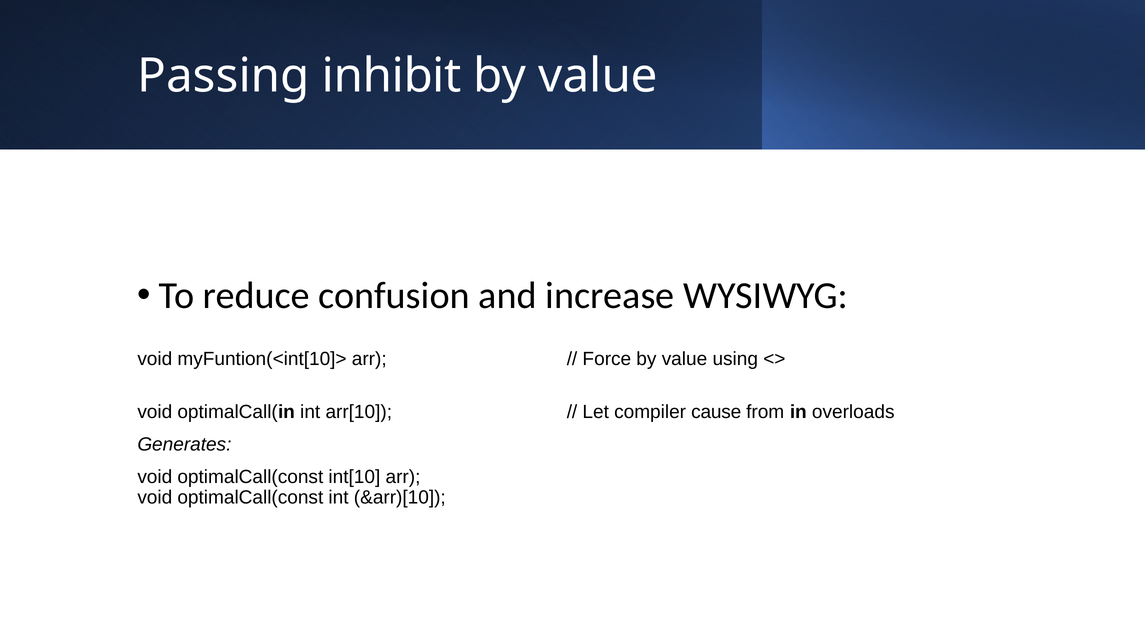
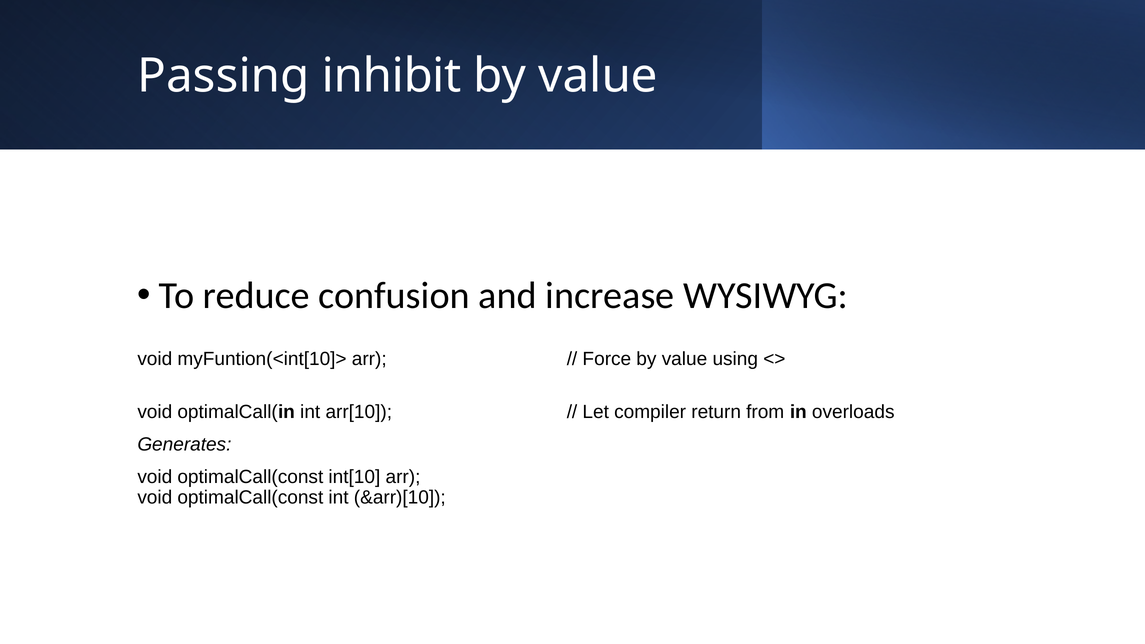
cause: cause -> return (716, 412)
